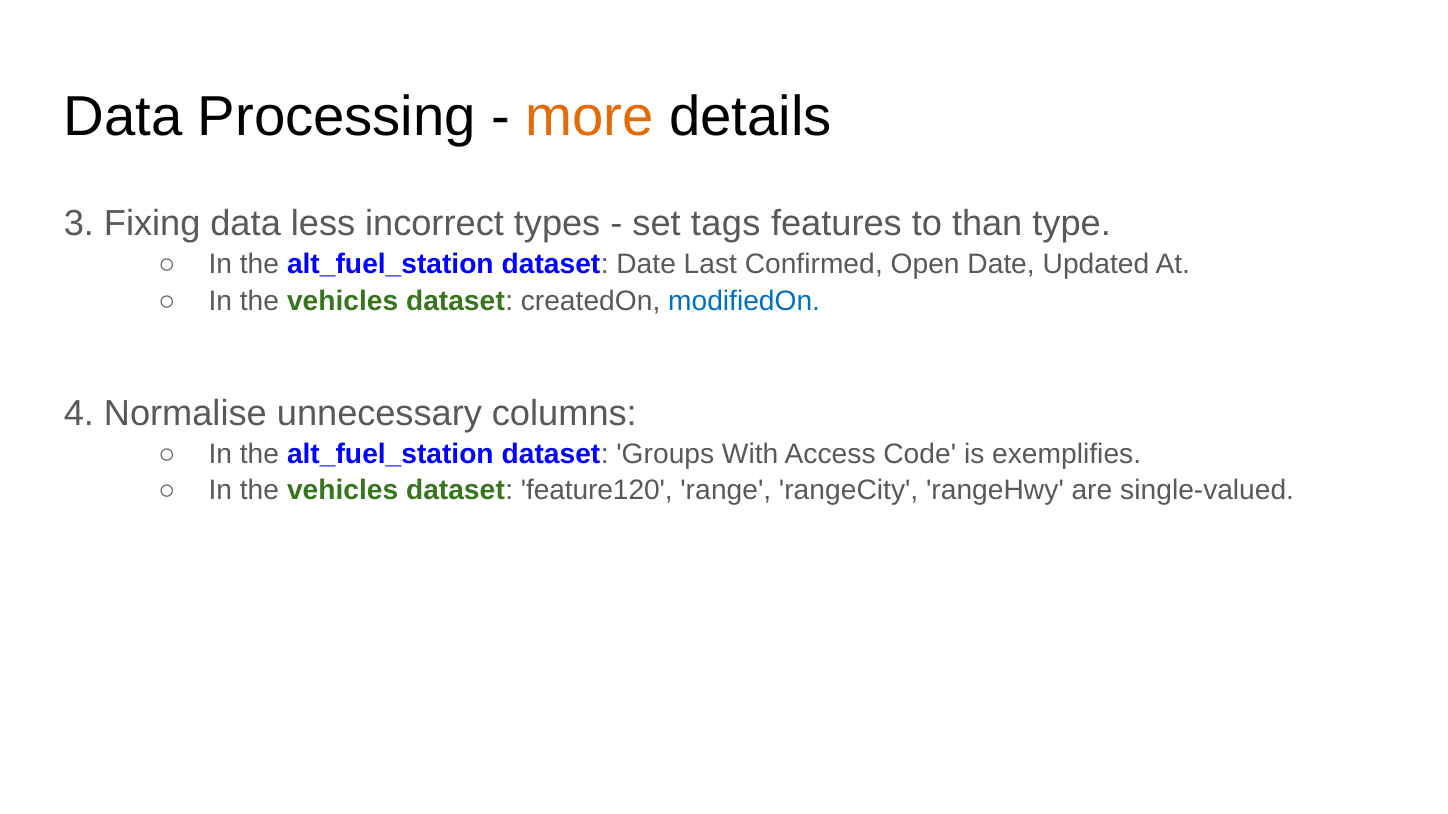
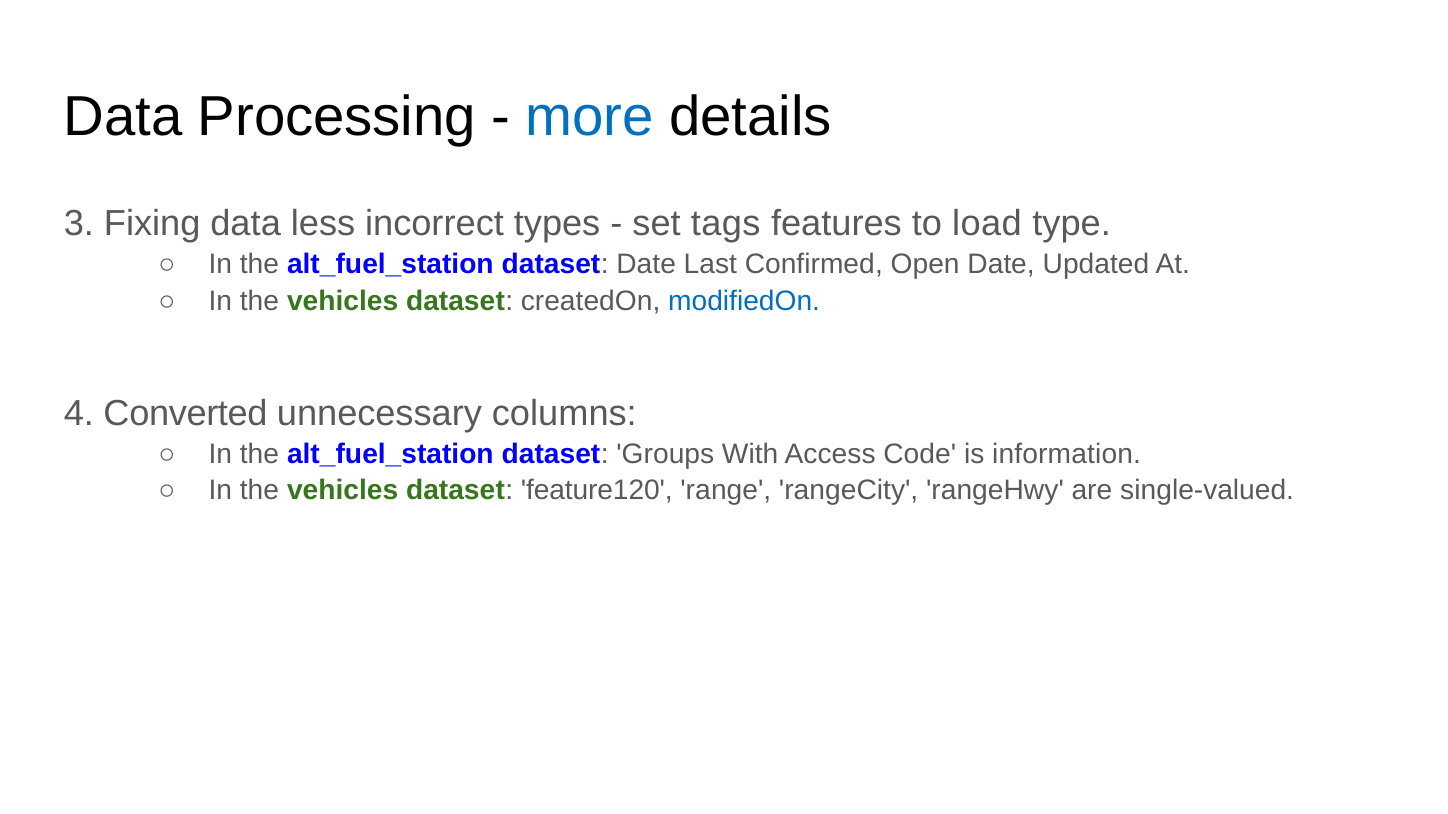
more colour: orange -> blue (590, 117)
than: than -> load (987, 224)
Normalise: Normalise -> Converted (186, 414)
exemplifies: exemplifies -> information (1067, 455)
